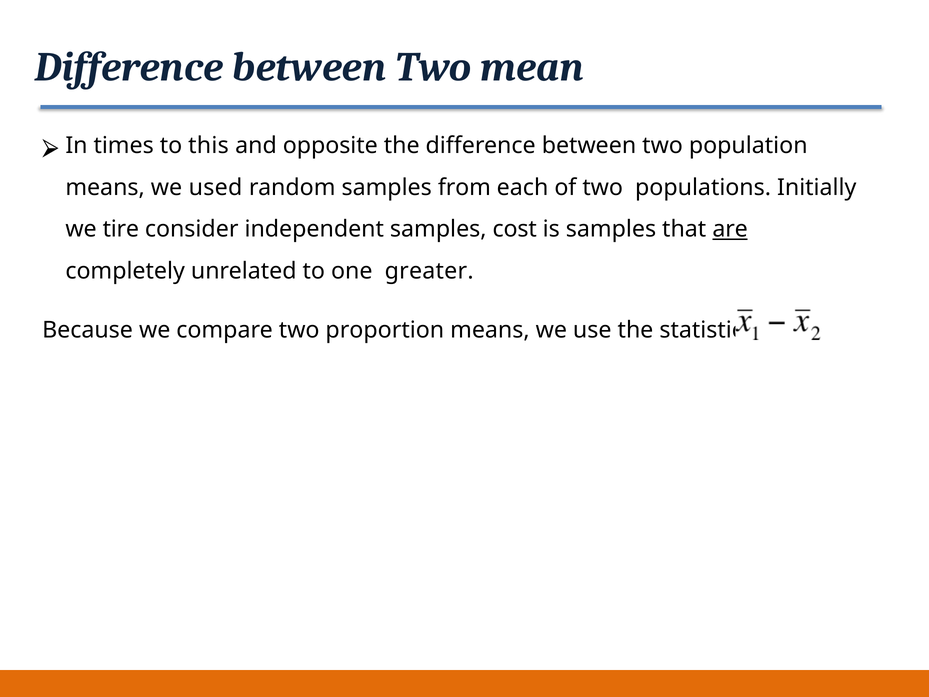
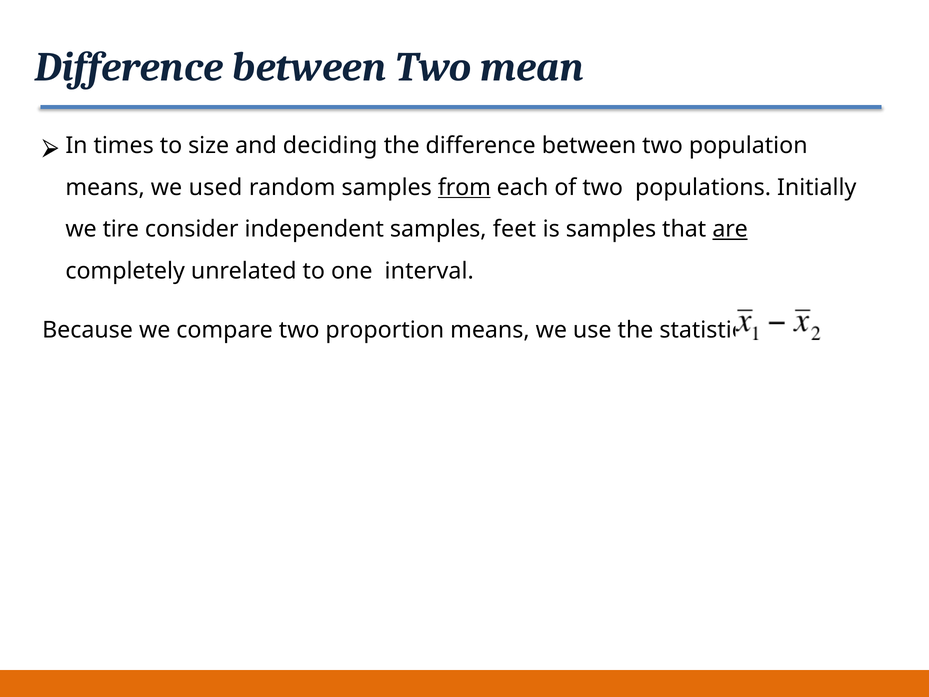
this: this -> size (209, 146)
opposite: opposite -> deciding (330, 146)
from underline: none -> present (464, 187)
cost: cost -> feet (514, 229)
greater: greater -> interval (429, 271)
